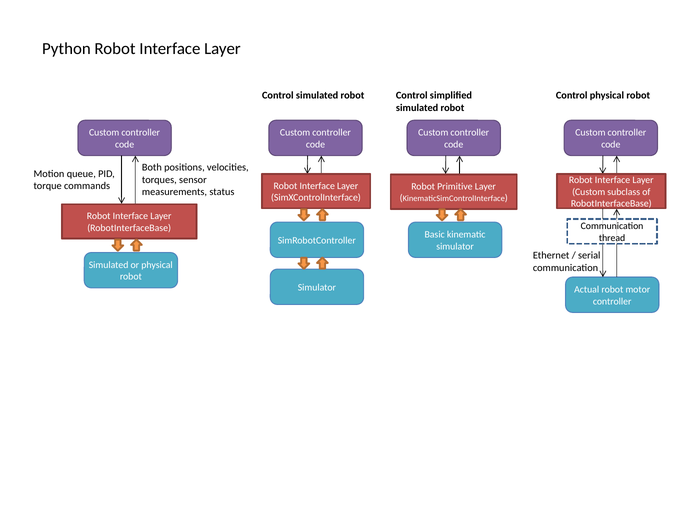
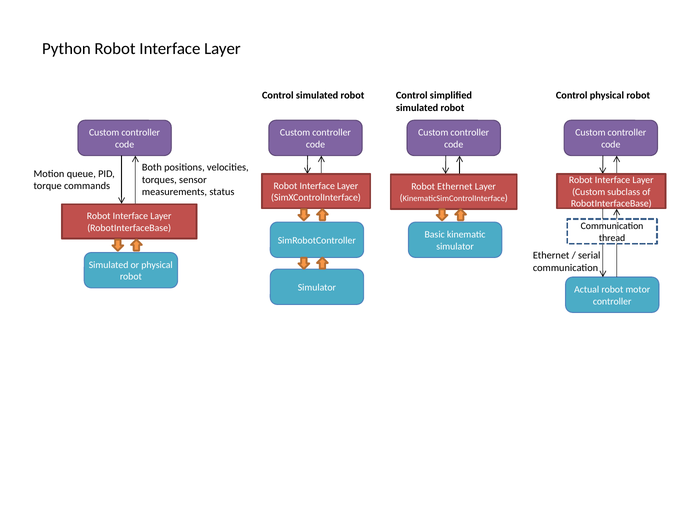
Robot Primitive: Primitive -> Ethernet (455, 187)
